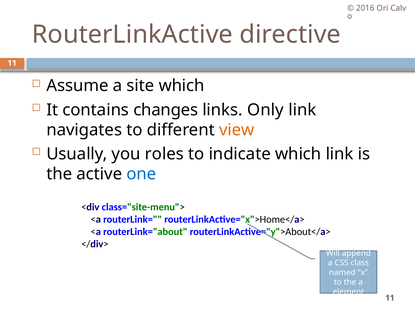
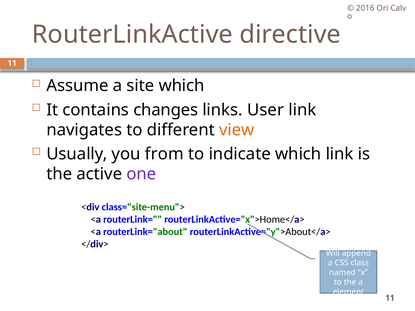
Only: Only -> User (266, 110)
roles: roles -> from (164, 154)
one colour: blue -> purple (141, 174)
